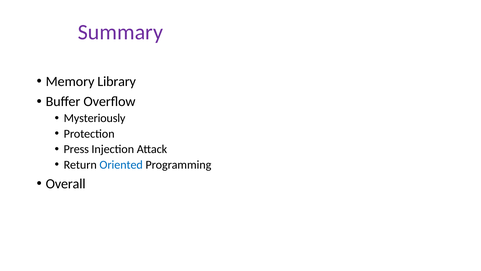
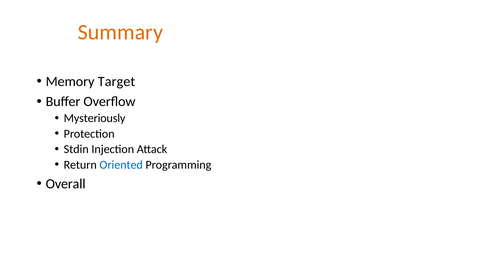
Summary colour: purple -> orange (120, 32)
Library: Library -> Target (116, 81)
Press: Press -> Stdin (76, 149)
